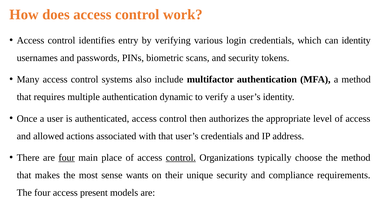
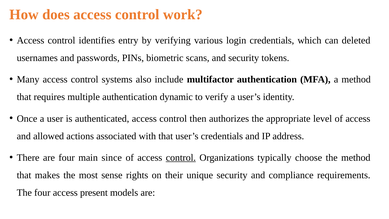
can identity: identity -> deleted (356, 40)
four underline: present -> none (67, 158)
place: place -> since (112, 158)
wants: wants -> rights (137, 175)
